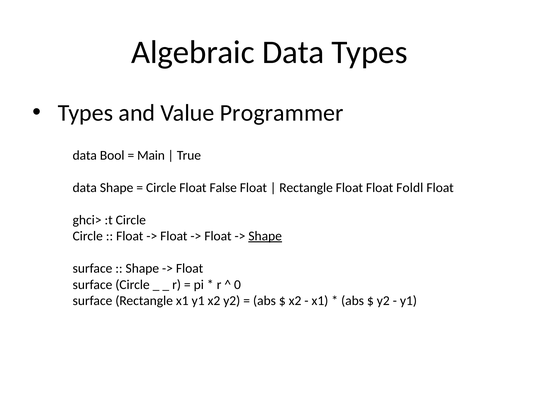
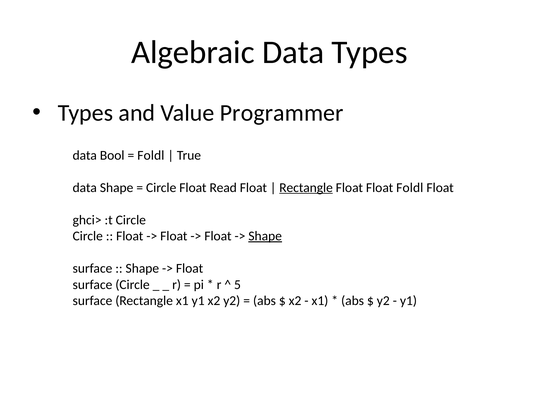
Main: Main -> Foldl (151, 155)
False: False -> Read (223, 188)
Rectangle underline: none -> present (306, 188)
0: 0 -> 5 (237, 285)
